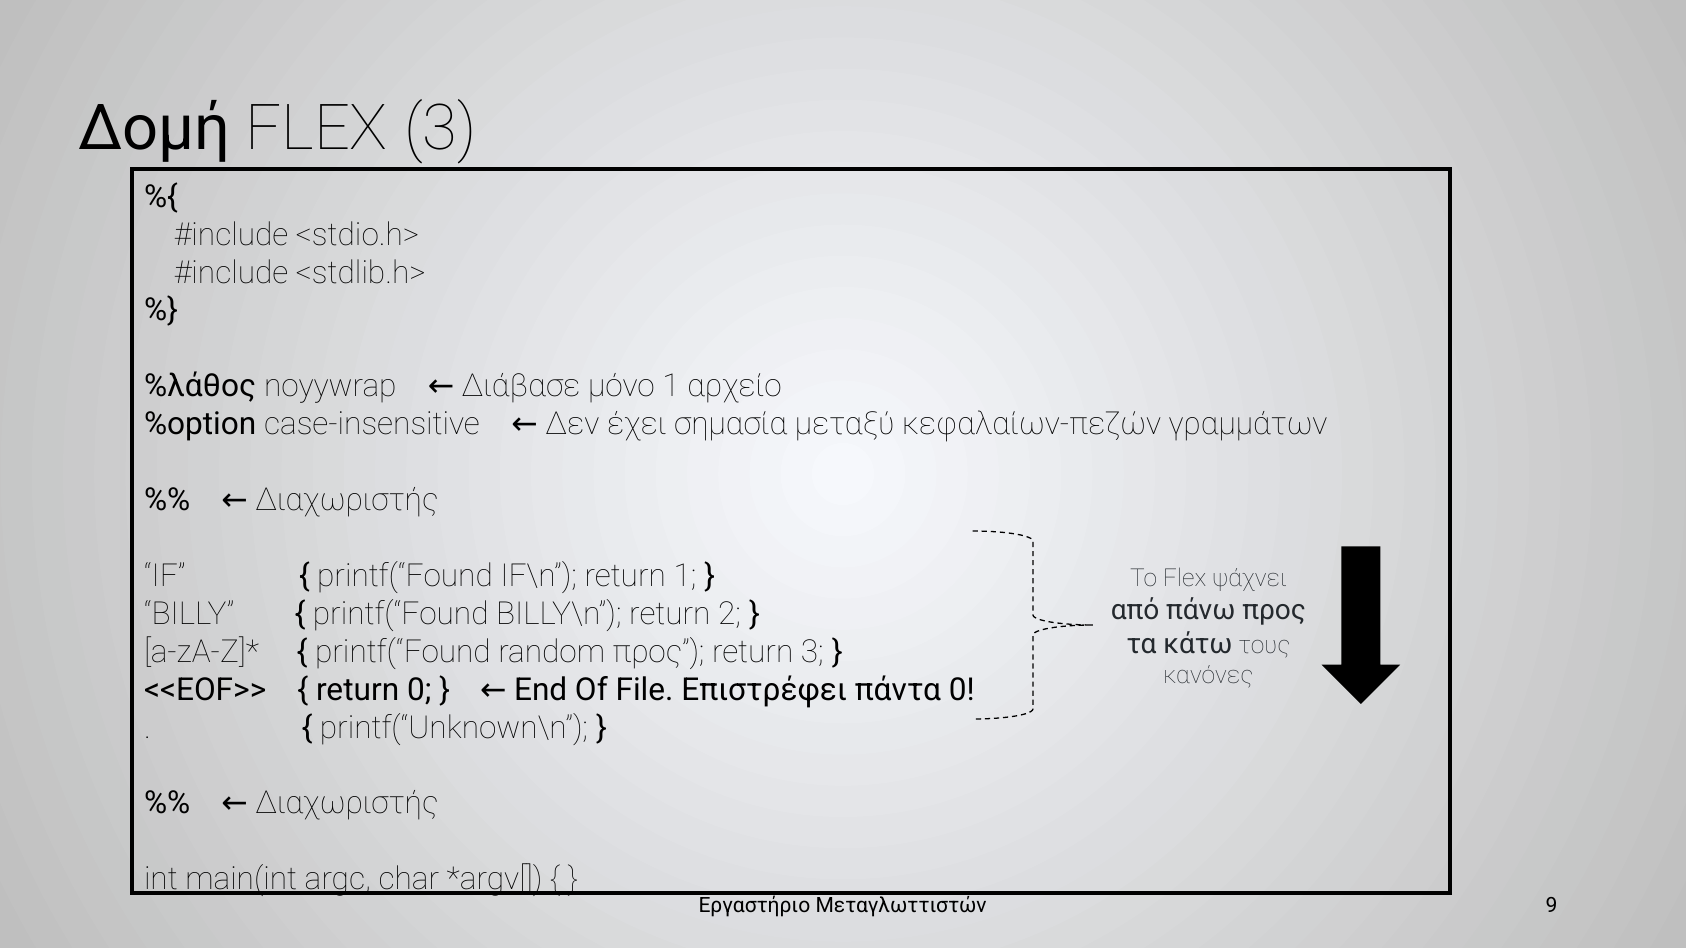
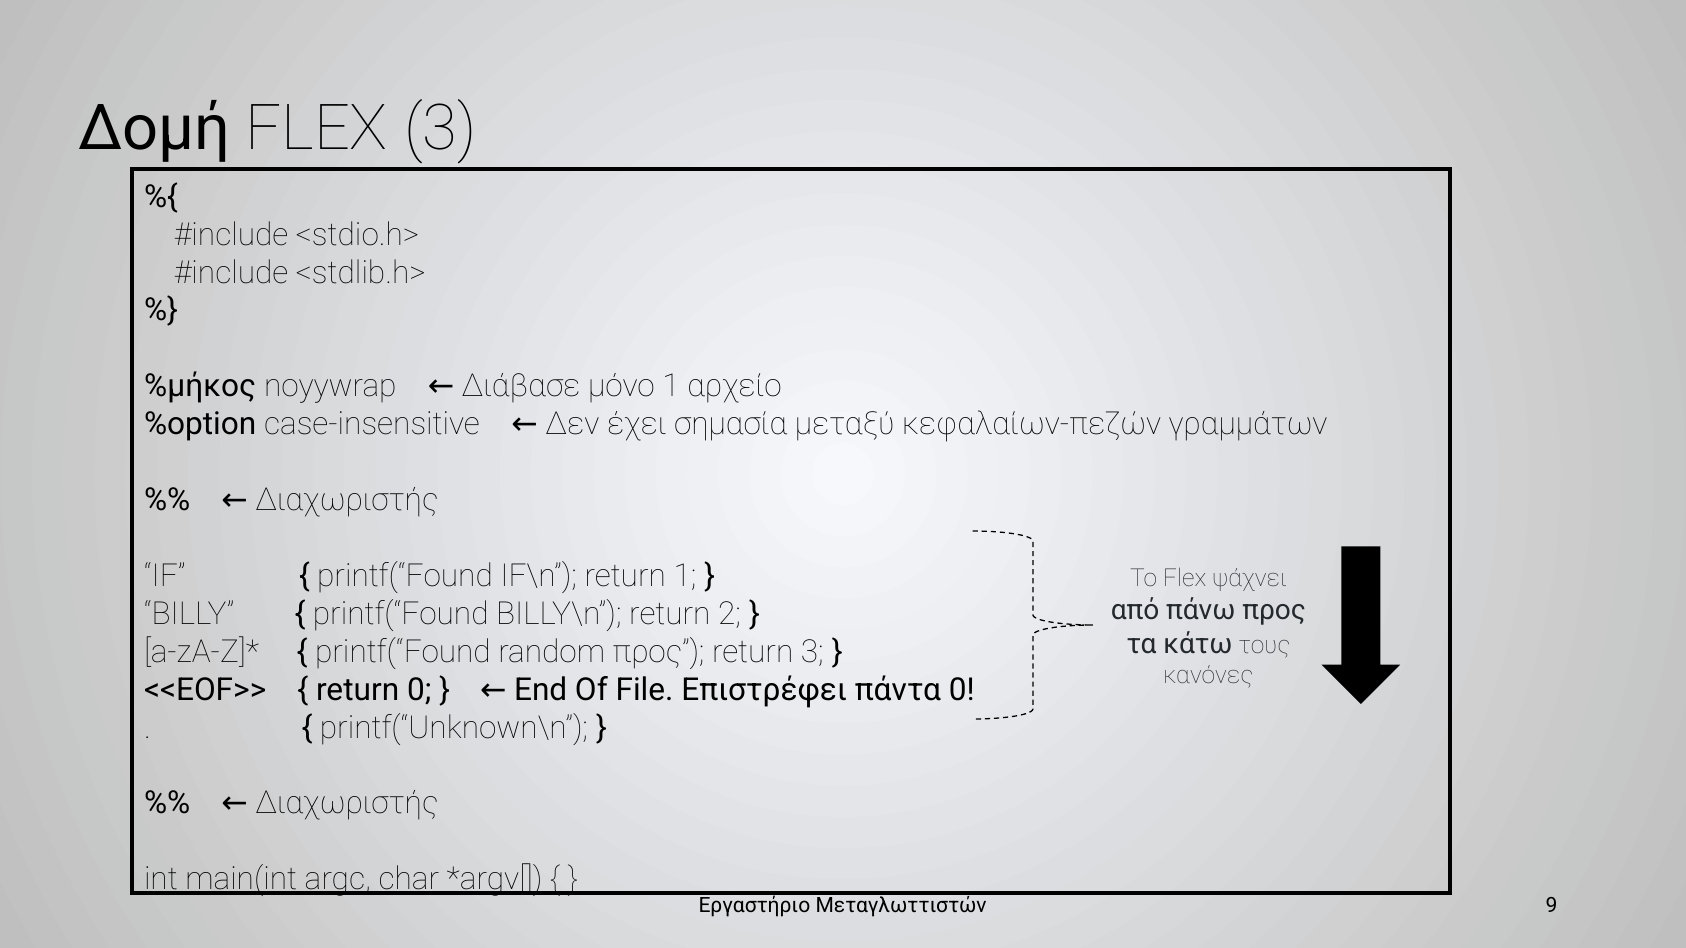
%λάθος: %λάθος -> %μήκος (200, 387)
